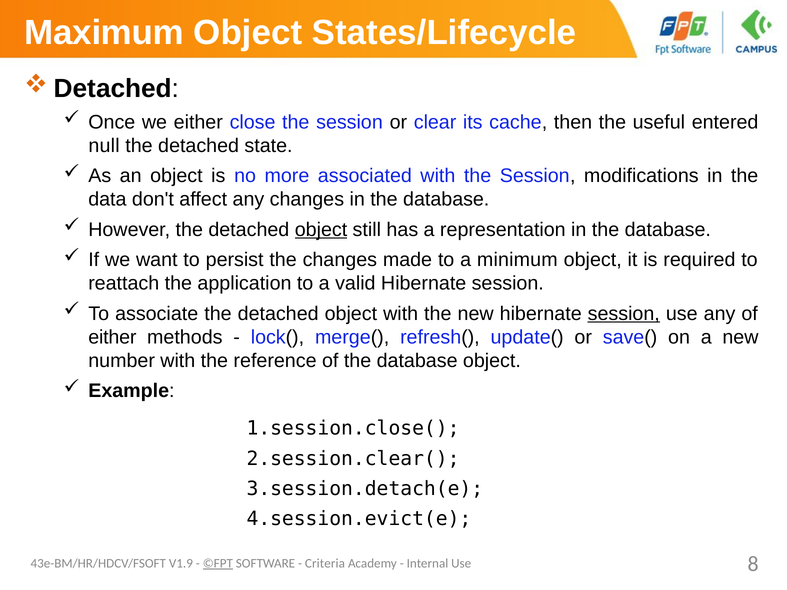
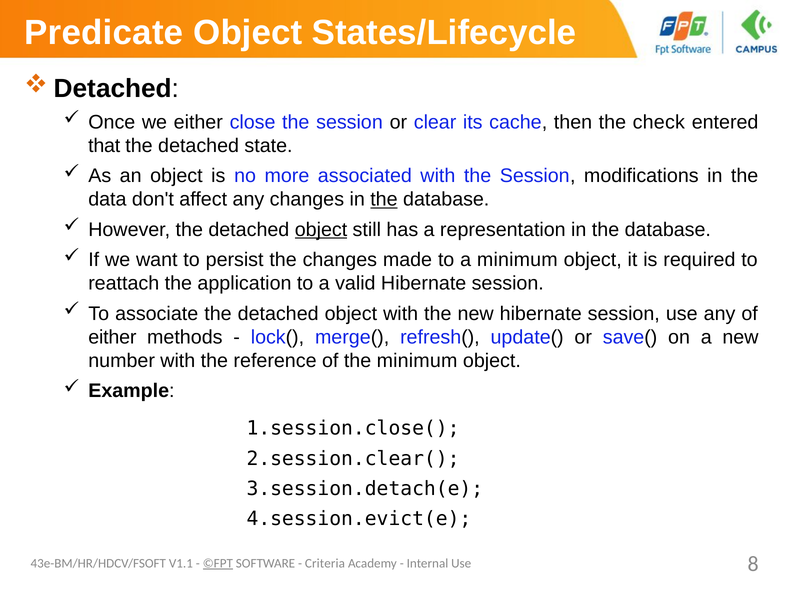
Maximum: Maximum -> Predicate (104, 32)
useful: useful -> check (659, 122)
null: null -> that (104, 146)
the underline: none -> present (384, 200)
session underline: present -> none (624, 314)
of the database: database -> minimum (417, 361)
V1.9: V1.9 -> V1.1 (181, 564)
